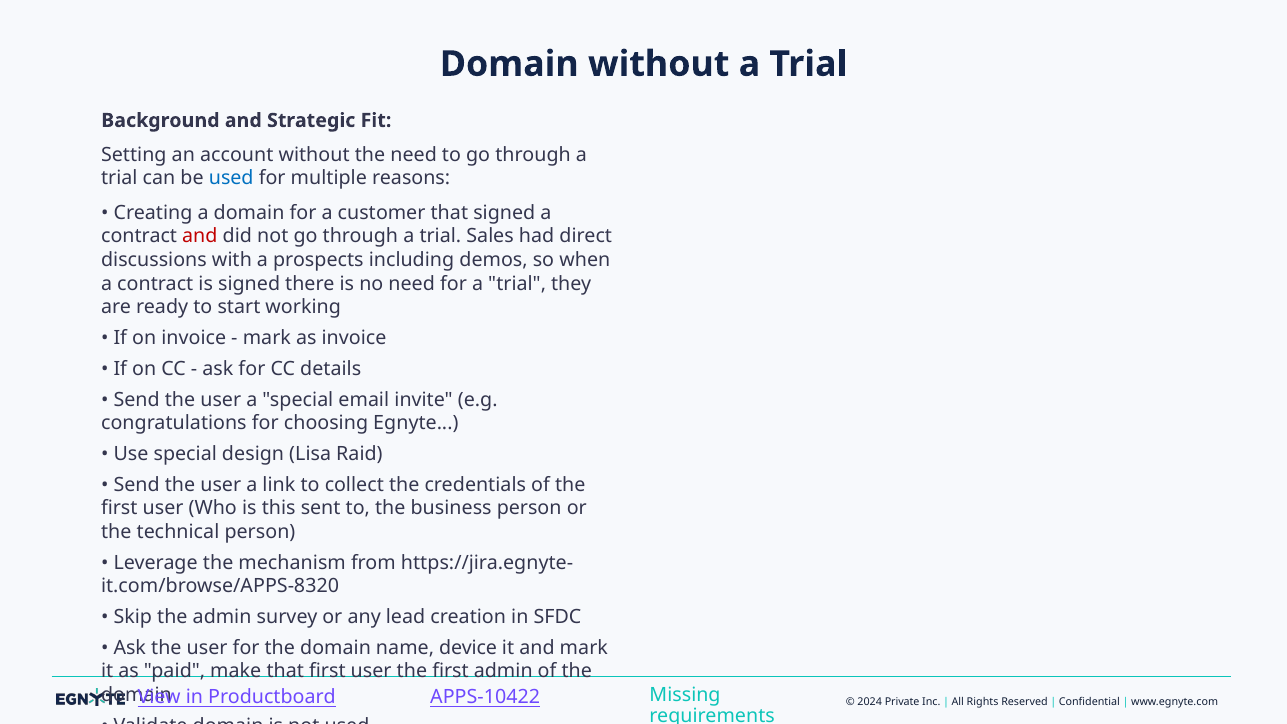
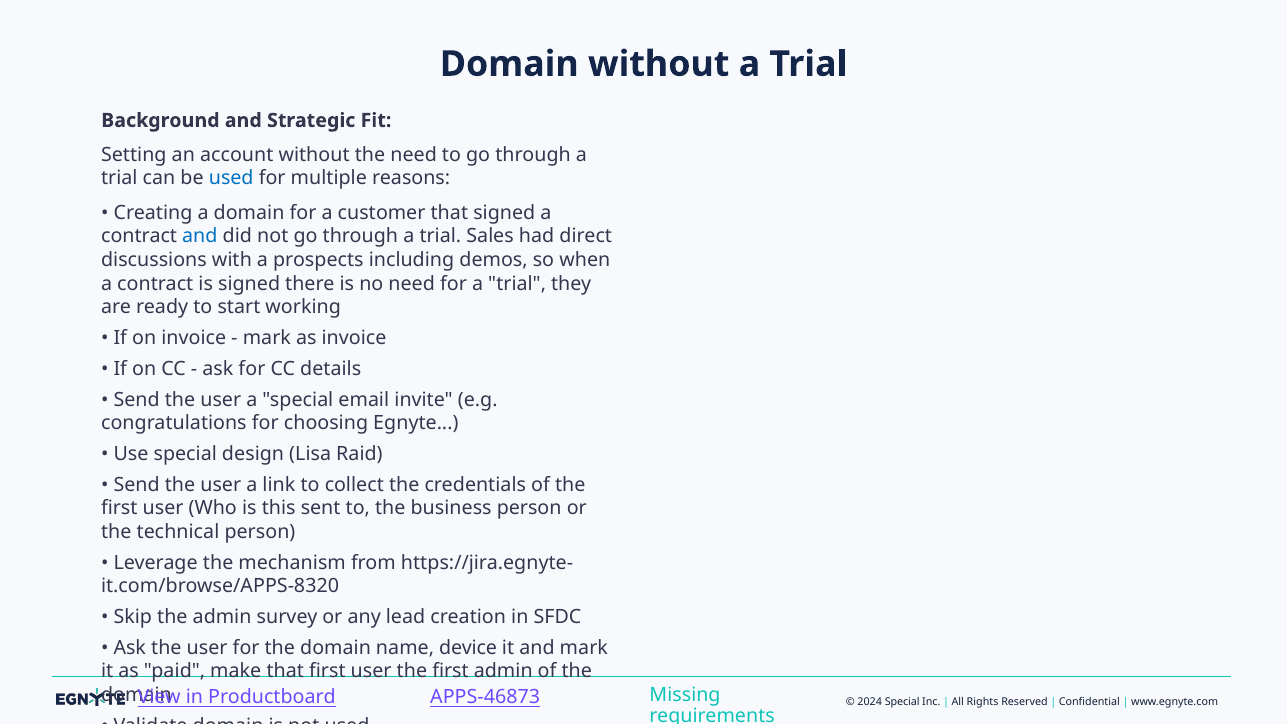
and colour: red -> blue (200, 236)
APPS-10422: APPS-10422 -> APPS-46873 (485, 697)
Private: Private -> Special (902, 702)
